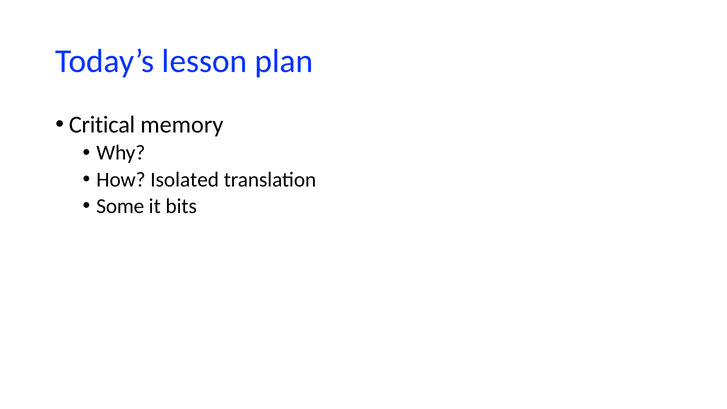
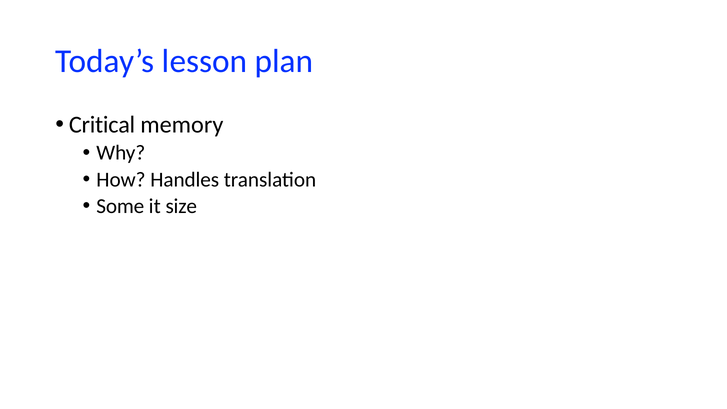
Isolated: Isolated -> Handles (185, 180)
bits: bits -> size (181, 206)
